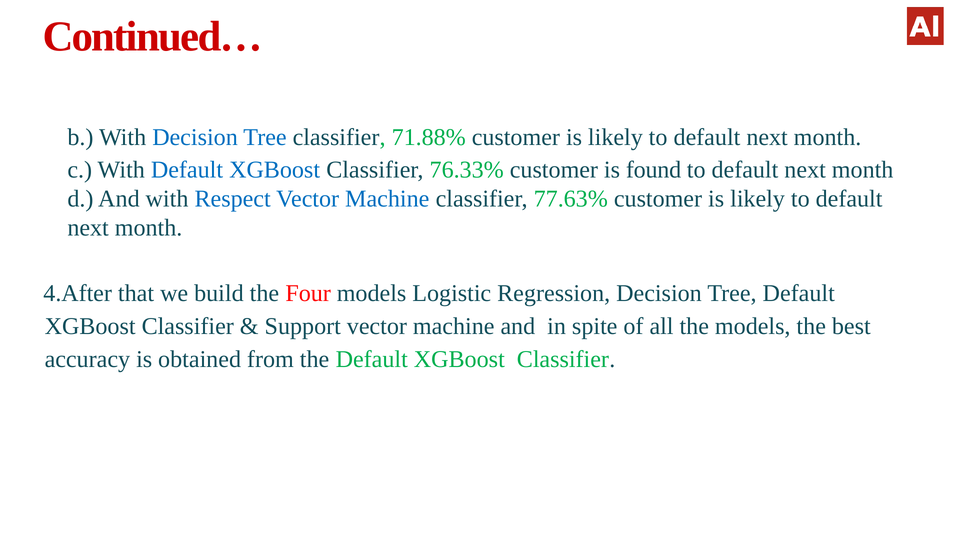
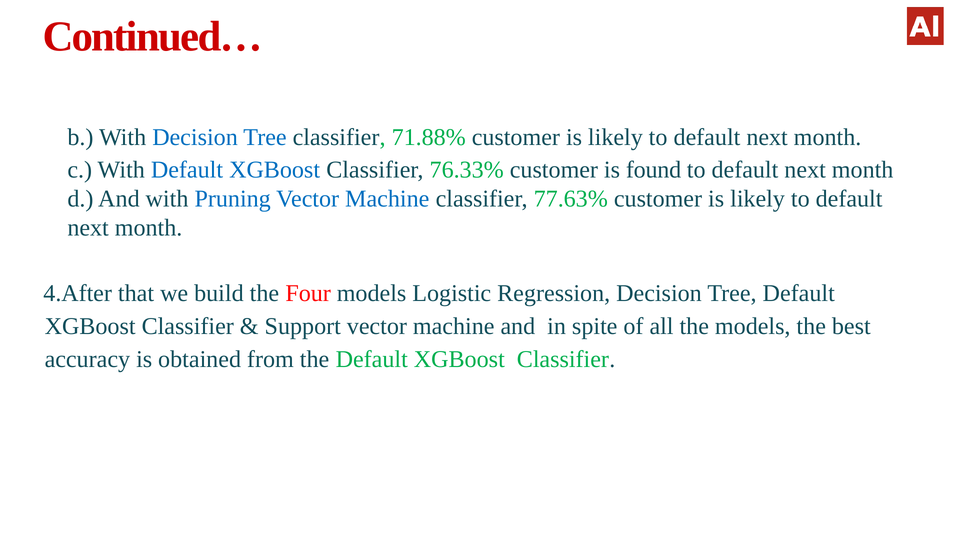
Respect: Respect -> Pruning (233, 199)
